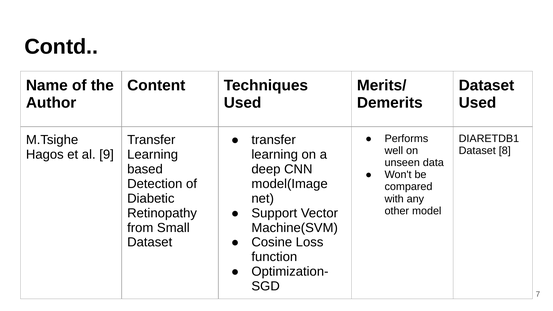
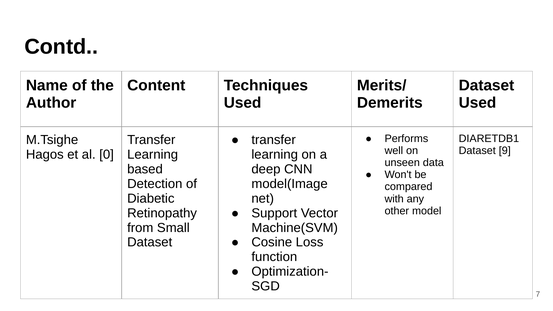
8: 8 -> 9 (505, 151)
9: 9 -> 0 (107, 154)
